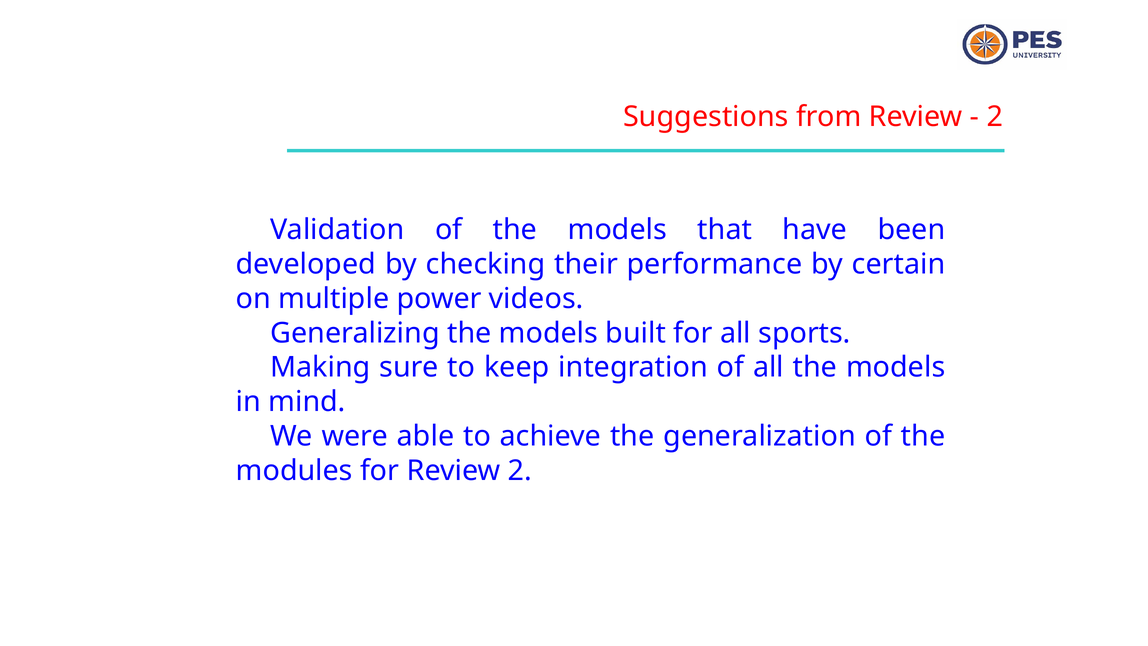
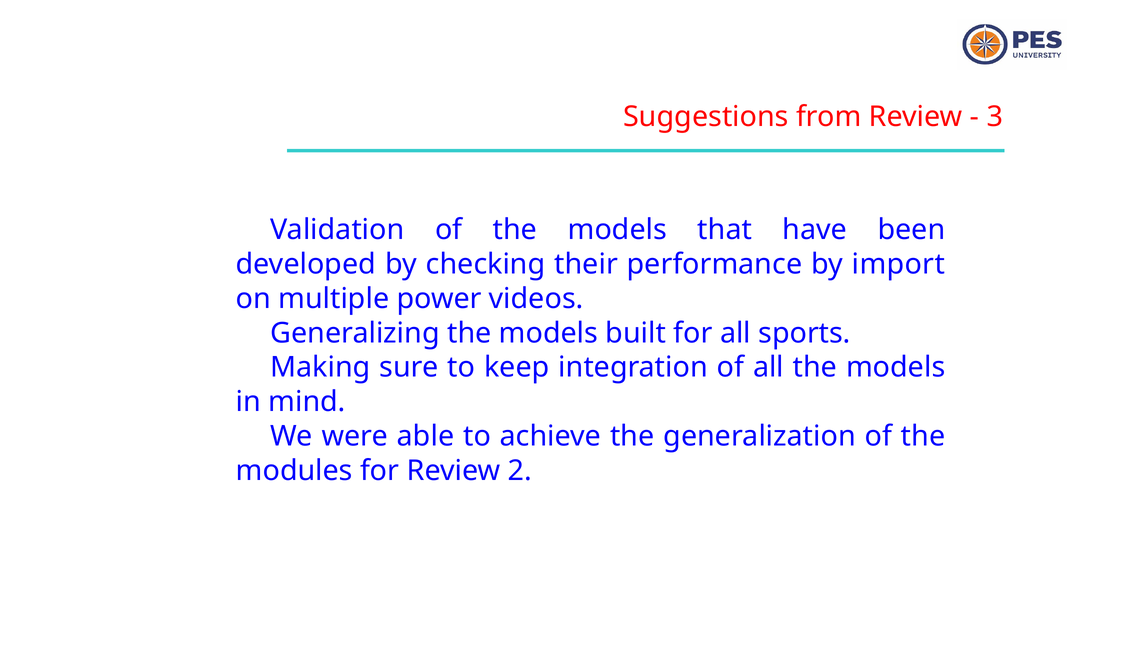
2: 2 -> 3 (995, 117)
certain: certain -> import (898, 264)
